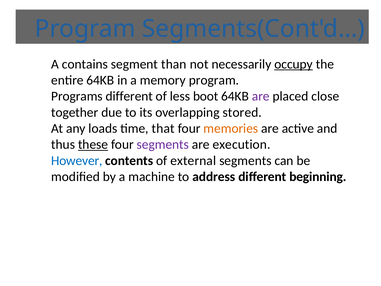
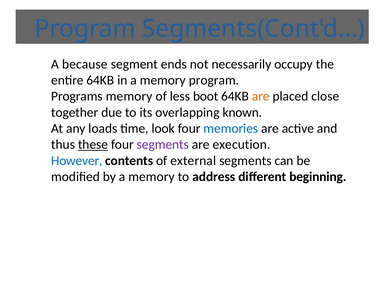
contains: contains -> because (85, 64)
than: than -> ends (174, 64)
occupy underline: present -> none (294, 64)
Programs different: different -> memory (129, 96)
are colour: purple -> orange (261, 96)
stored: stored -> known (242, 112)
that: that -> look (163, 128)
memories colour: orange -> blue (231, 128)
by a machine: machine -> memory (152, 177)
